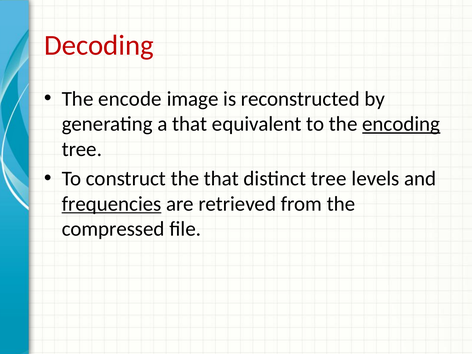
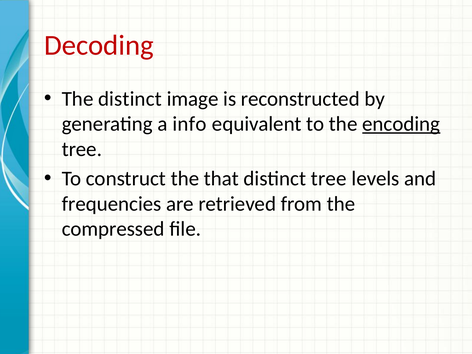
The encode: encode -> distinct (130, 99)
a that: that -> info (190, 124)
frequencies underline: present -> none (112, 204)
